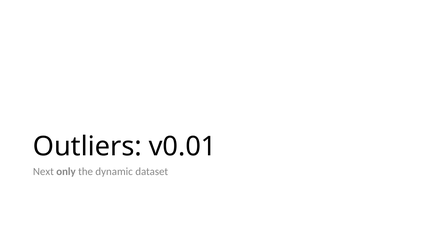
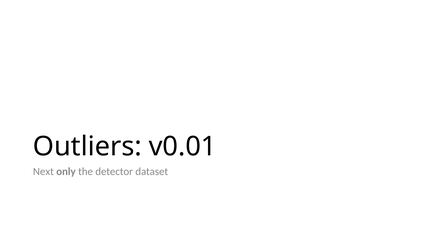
dynamic: dynamic -> detector (114, 171)
